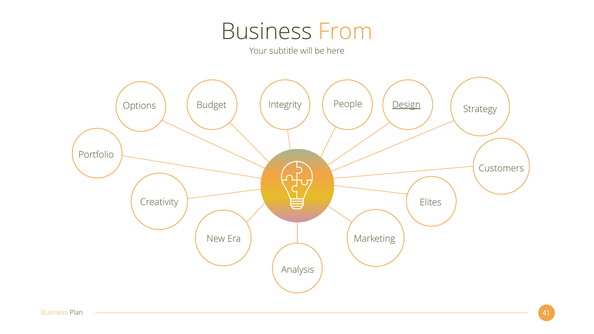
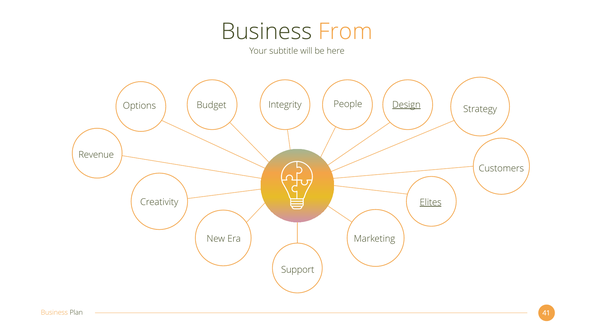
Portfolio: Portfolio -> Revenue (96, 155)
Elites underline: none -> present (431, 202)
Analysis: Analysis -> Support (298, 270)
